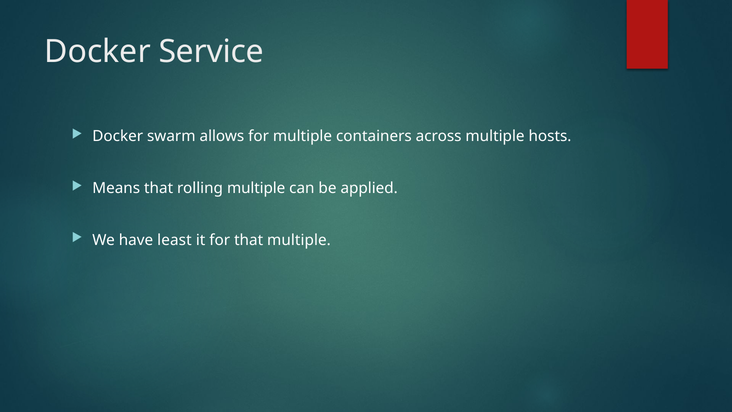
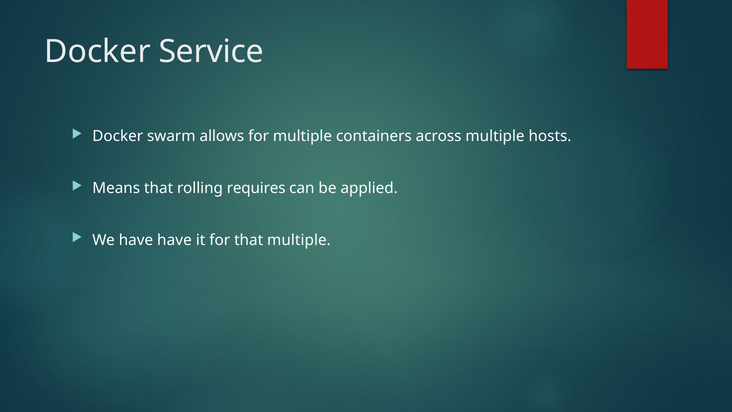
rolling multiple: multiple -> requires (256, 188)
have least: least -> have (174, 240)
